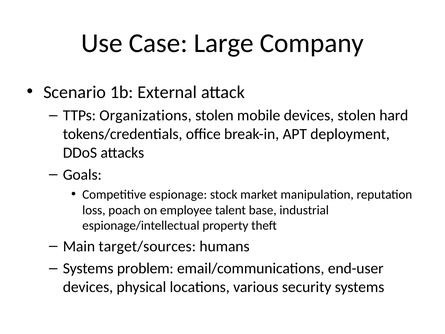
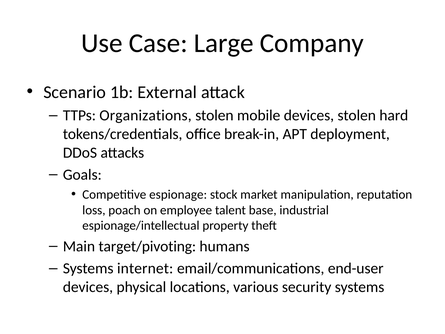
target/sources: target/sources -> target/pivoting (147, 246)
problem: problem -> internet (145, 268)
